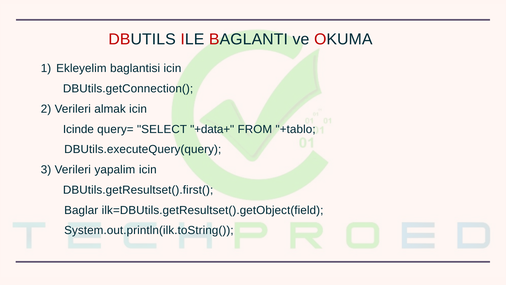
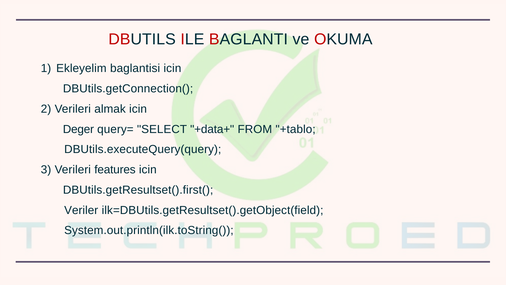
Icinde: Icinde -> Deger (78, 129)
yapalim: yapalim -> features (115, 169)
Baglar: Baglar -> Veriler (81, 210)
